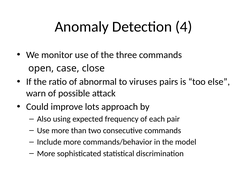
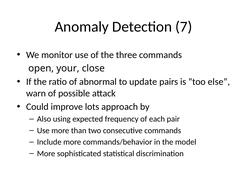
4: 4 -> 7 (184, 27)
case: case -> your (68, 68)
viruses: viruses -> update (143, 82)
